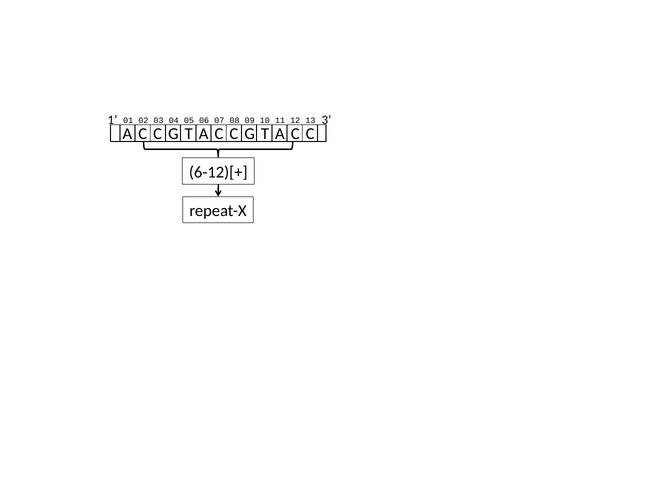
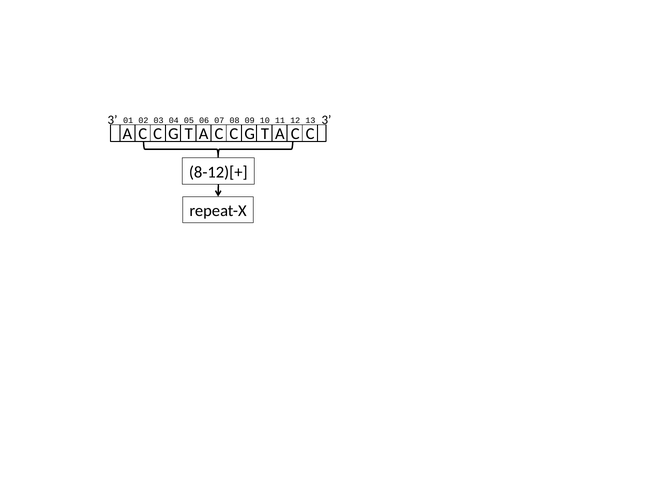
1: 1 -> 3 (112, 120)
6-12)[+: 6-12)[+ -> 8-12)[+ (218, 172)
